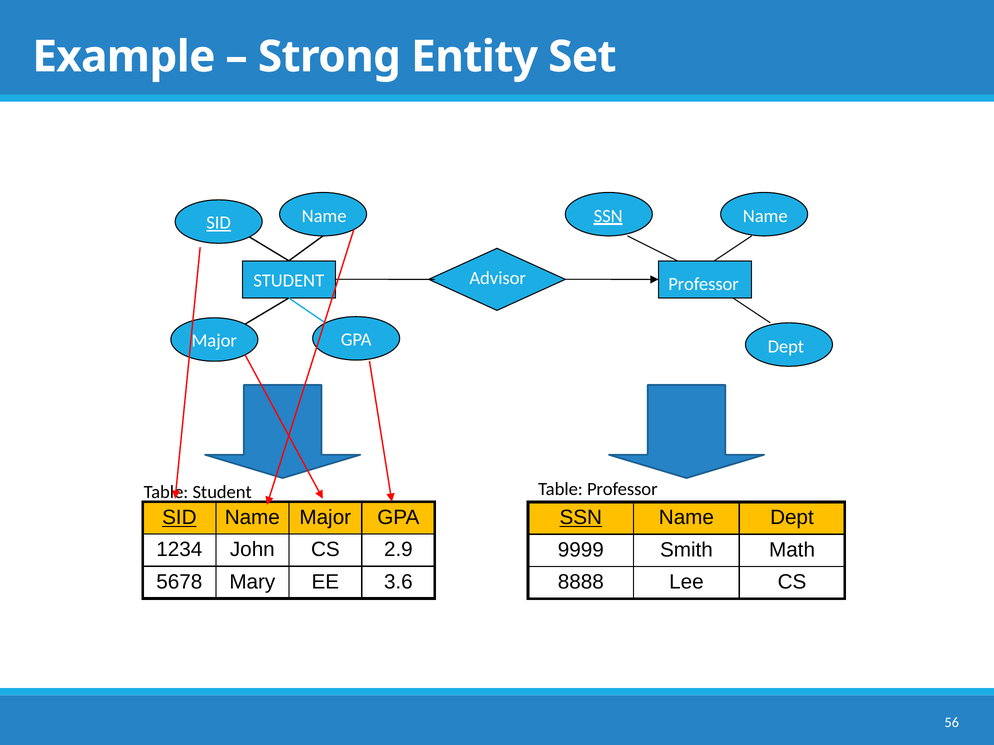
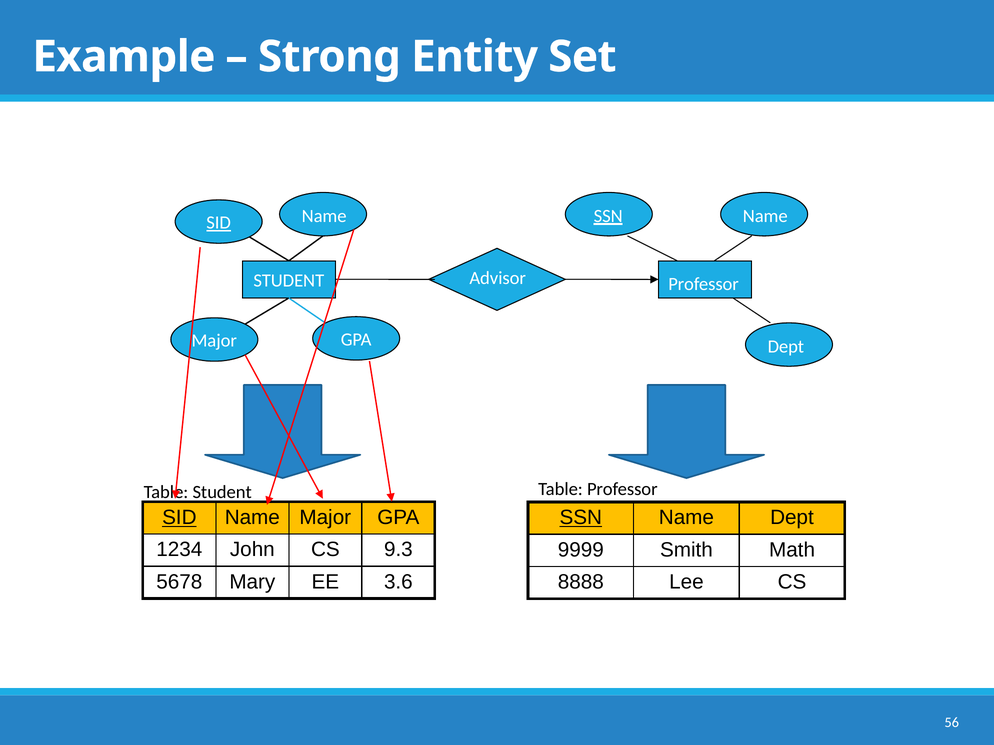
2.9: 2.9 -> 9.3 (398, 550)
